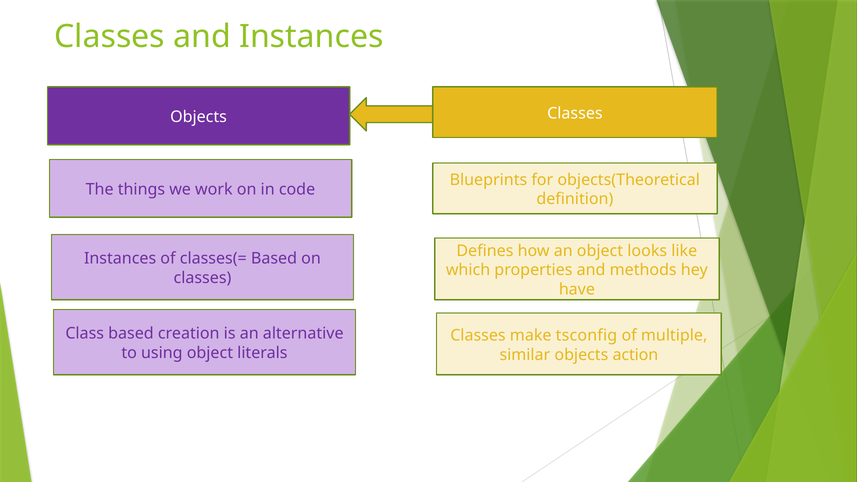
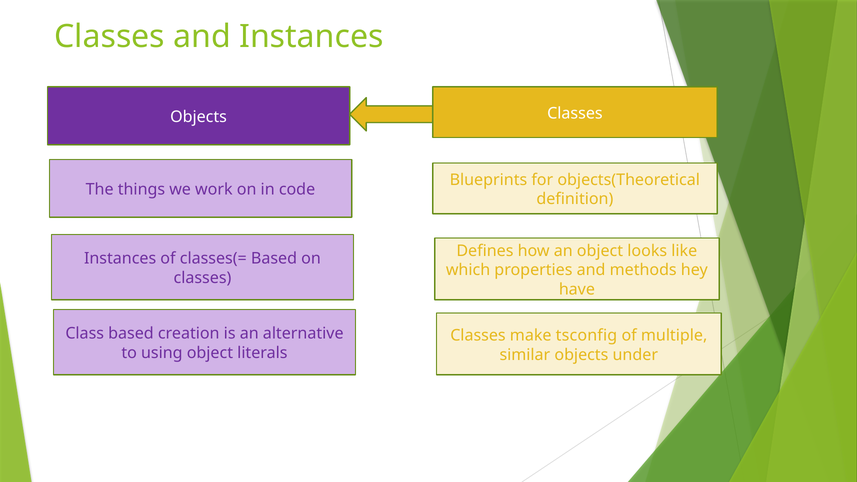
action: action -> under (635, 355)
